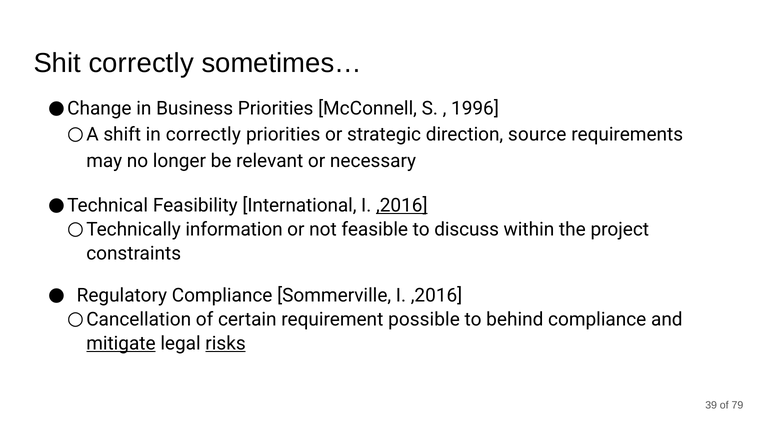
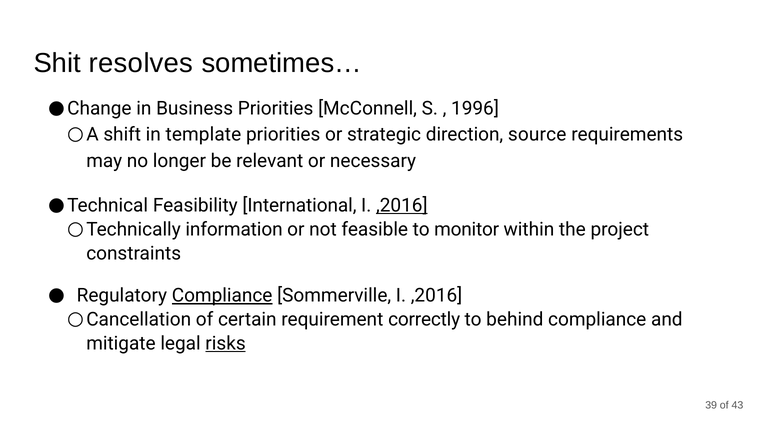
Shit correctly: correctly -> resolves (141, 63)
in correctly: correctly -> template (203, 135)
discuss: discuss -> monitor (467, 229)
Compliance underline: none -> present (222, 296)
possible: possible -> correctly (424, 320)
mitigate underline: present -> none (121, 344)
79: 79 -> 43 (737, 405)
